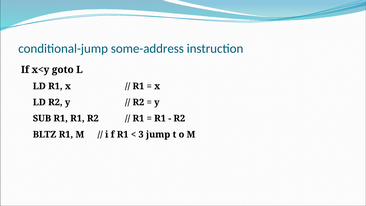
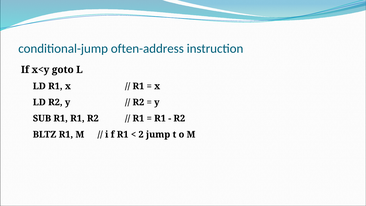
some-address: some-address -> often-address (147, 49)
3: 3 -> 2 (141, 134)
